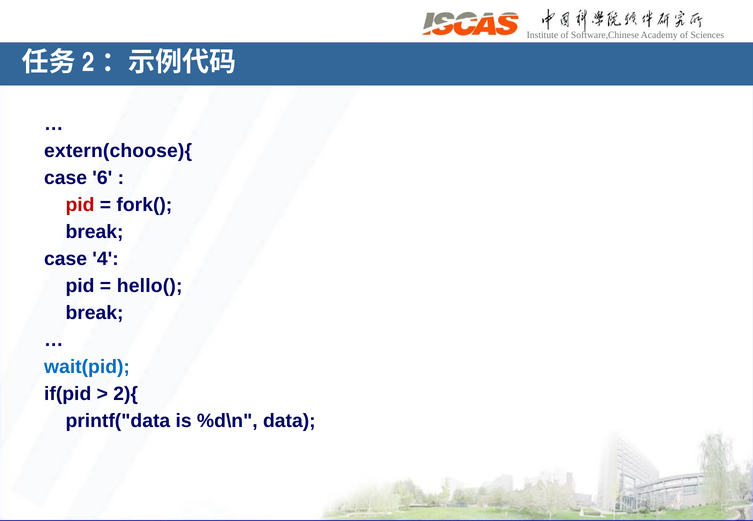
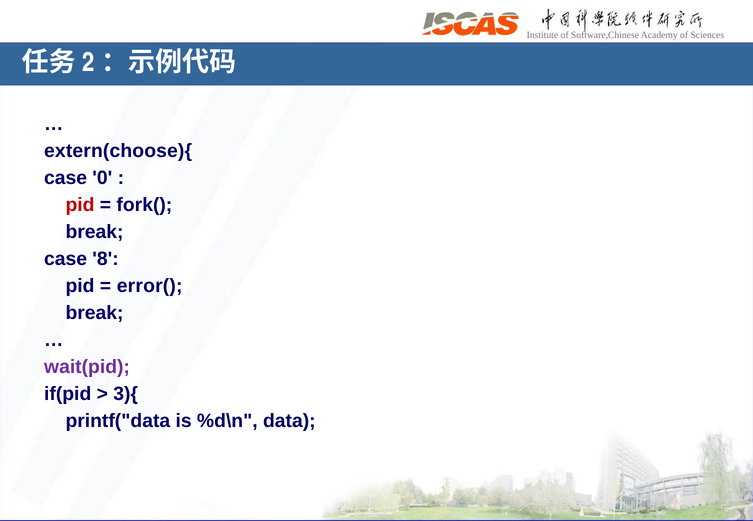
6: 6 -> 0 (102, 178)
4: 4 -> 8 (106, 259)
hello(: hello( -> error( (150, 286)
wait(pid colour: blue -> purple (87, 367)
2){: 2){ -> 3){ (126, 394)
